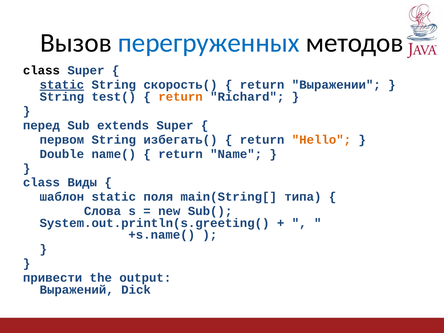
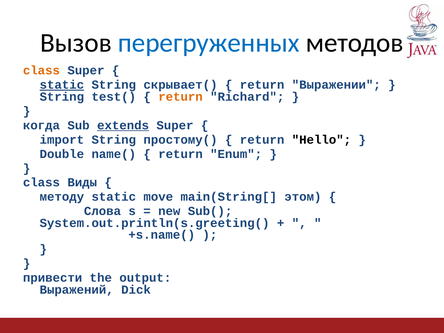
class colour: black -> orange (41, 71)
скорость(: скорость( -> скрывает( (181, 85)
перед: перед -> когда (41, 125)
extends underline: none -> present (123, 125)
первом: первом -> import (62, 140)
избегать(: избегать( -> простому( (181, 140)
Hello colour: orange -> black (321, 140)
Name: Name -> Enum (236, 154)
шаблон: шаблон -> методу (62, 197)
поля: поля -> move (158, 197)
типа: типа -> этом (303, 197)
